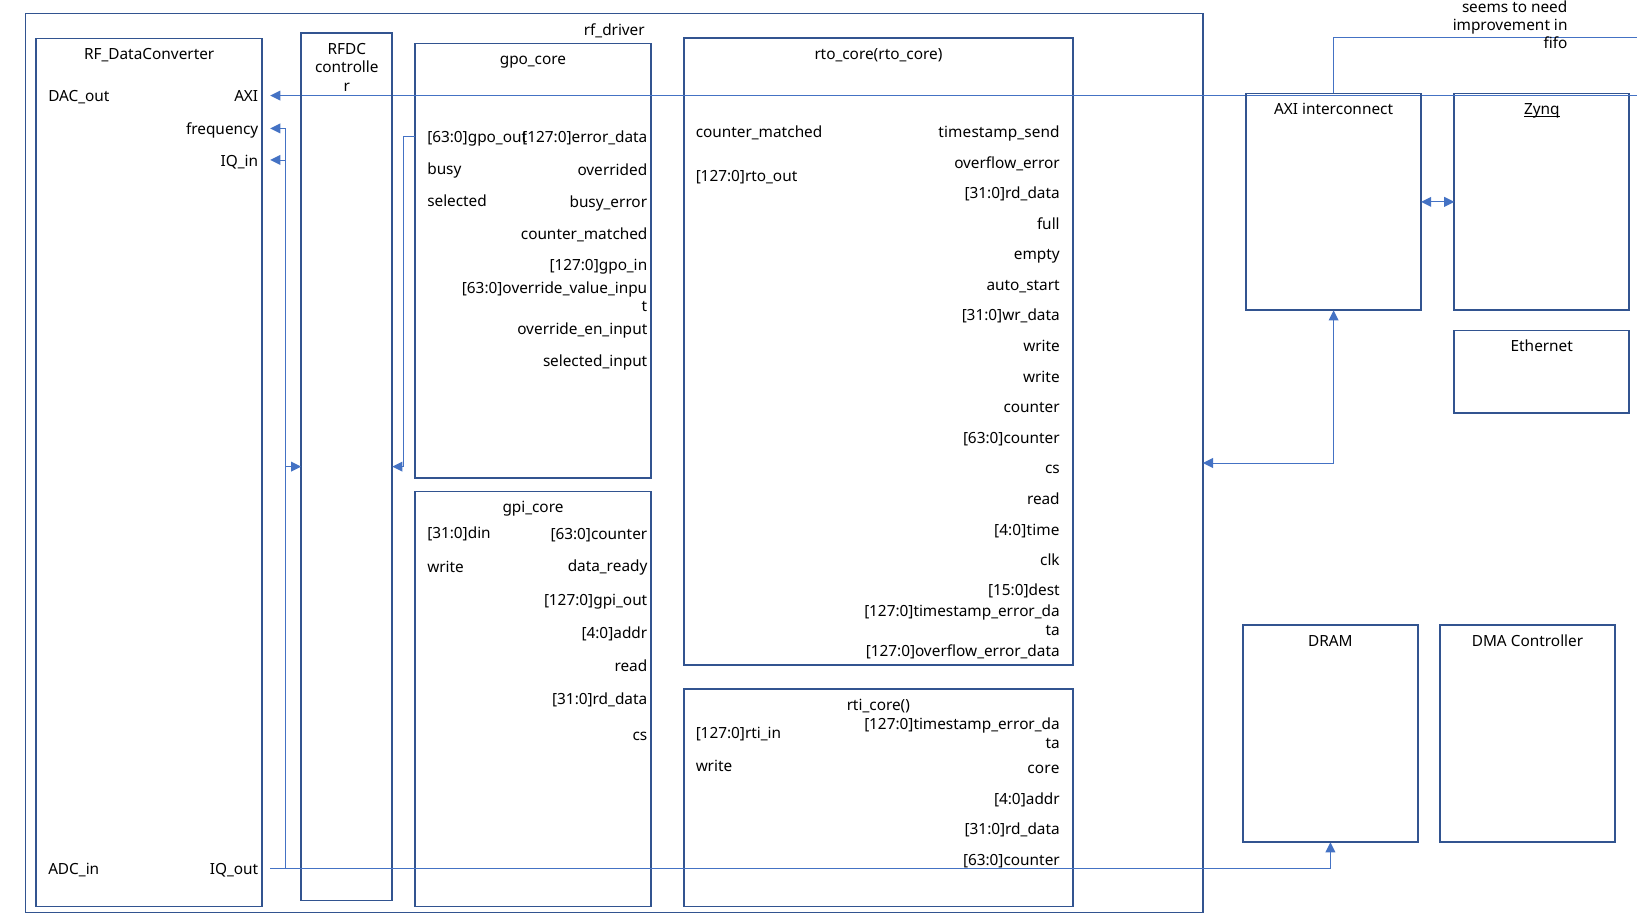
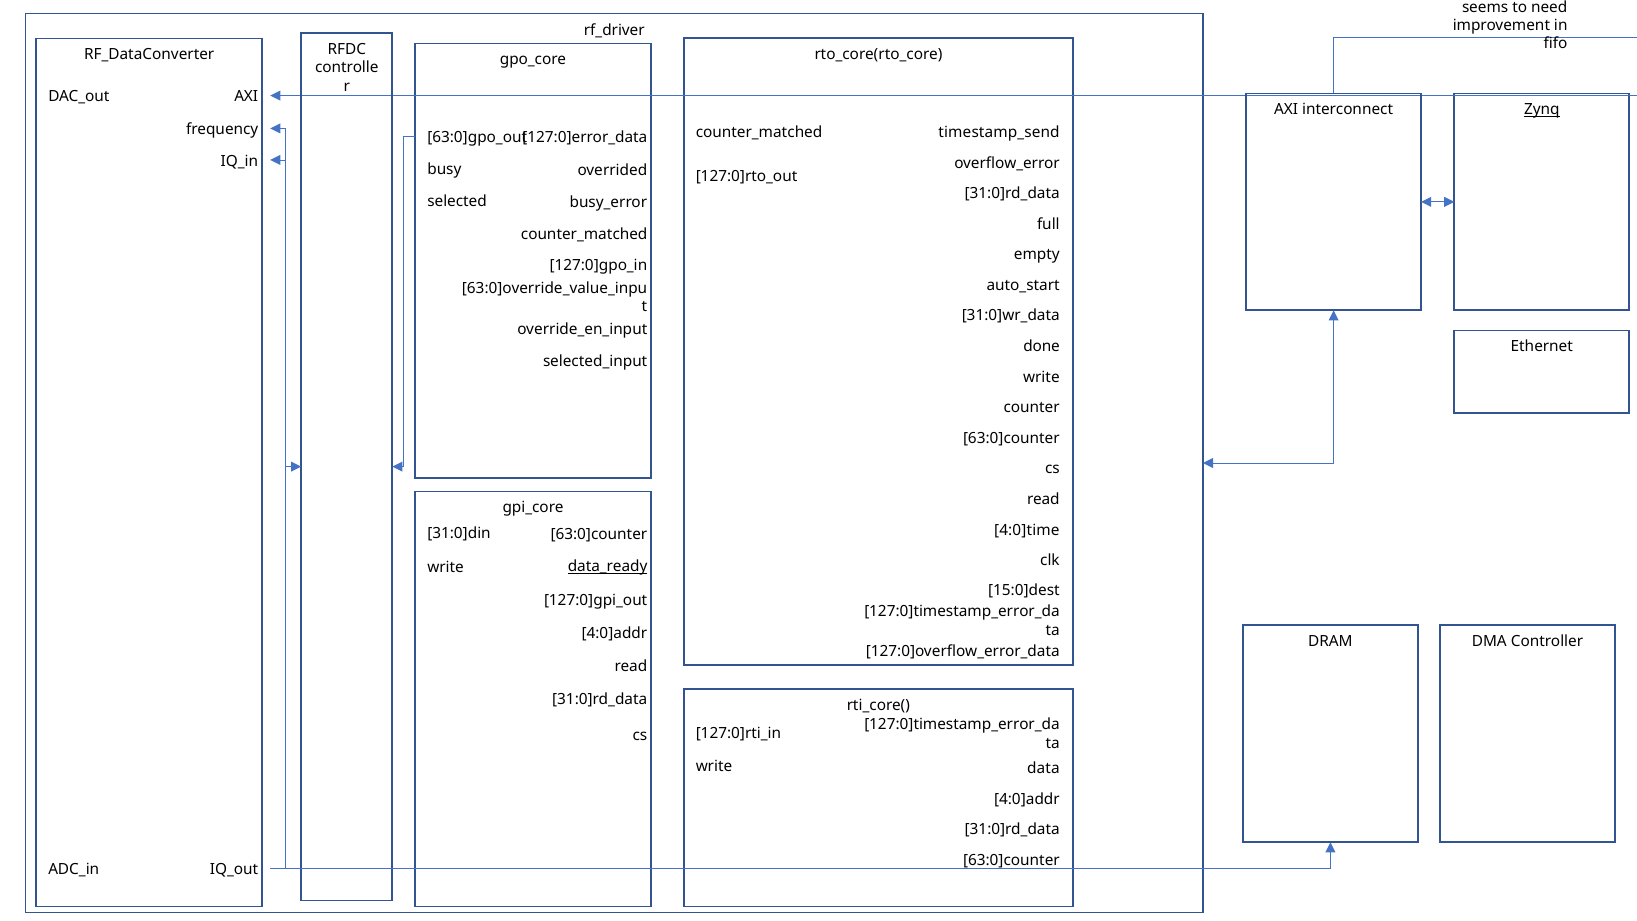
write: write -> done (1042, 346)
data_ready underline: none -> present (608, 566)
core: core -> data (1043, 768)
